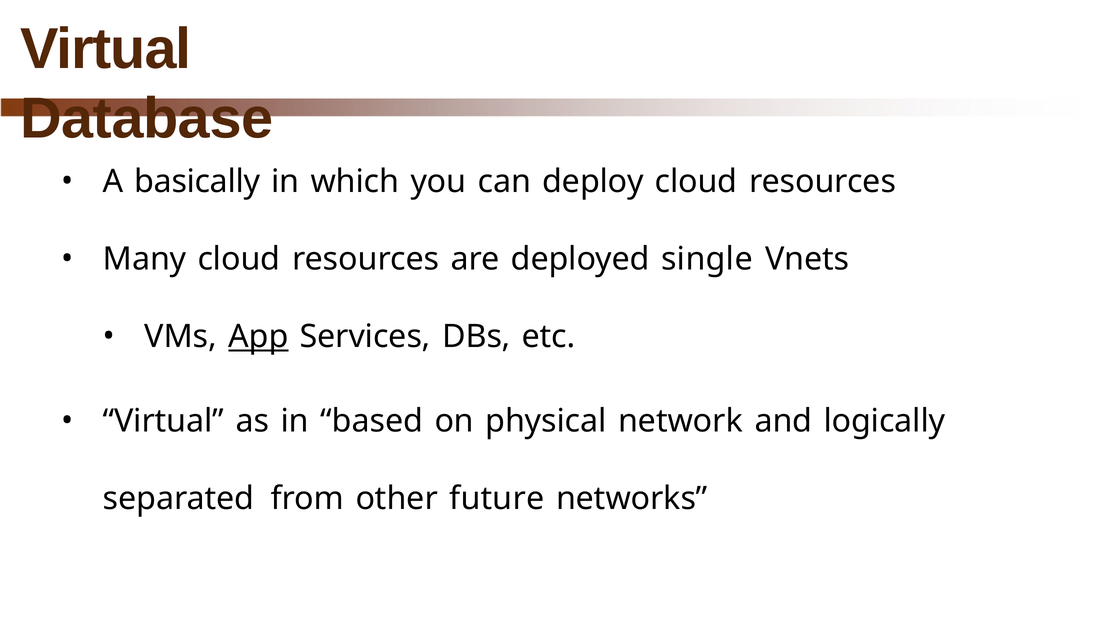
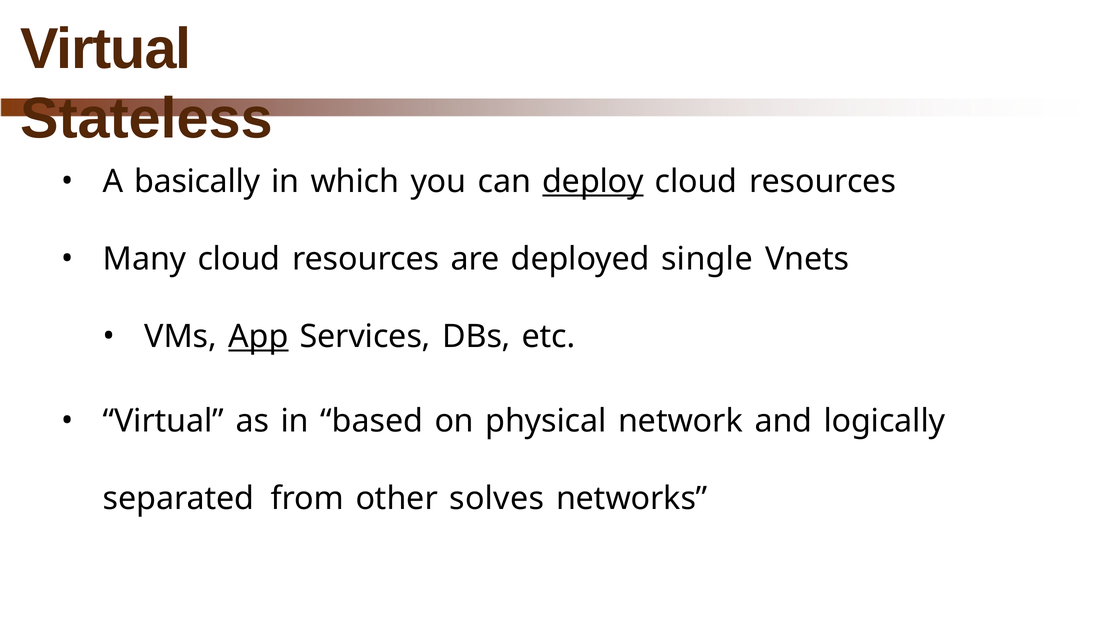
Database: Database -> Stateless (147, 119)
deploy underline: none -> present (593, 181)
future: future -> solves (497, 498)
